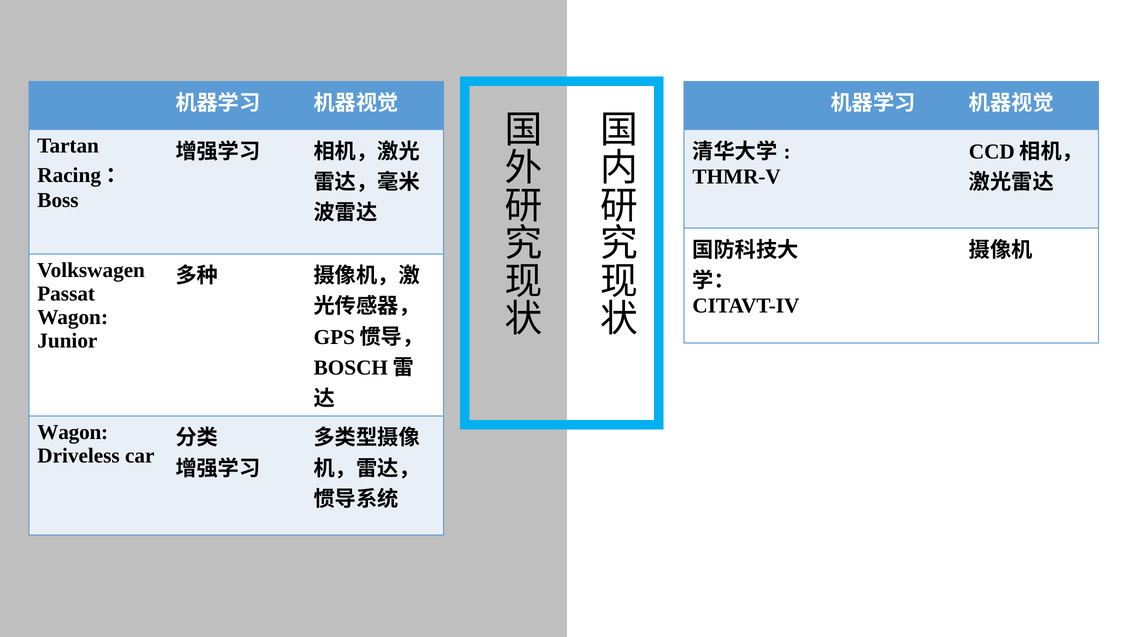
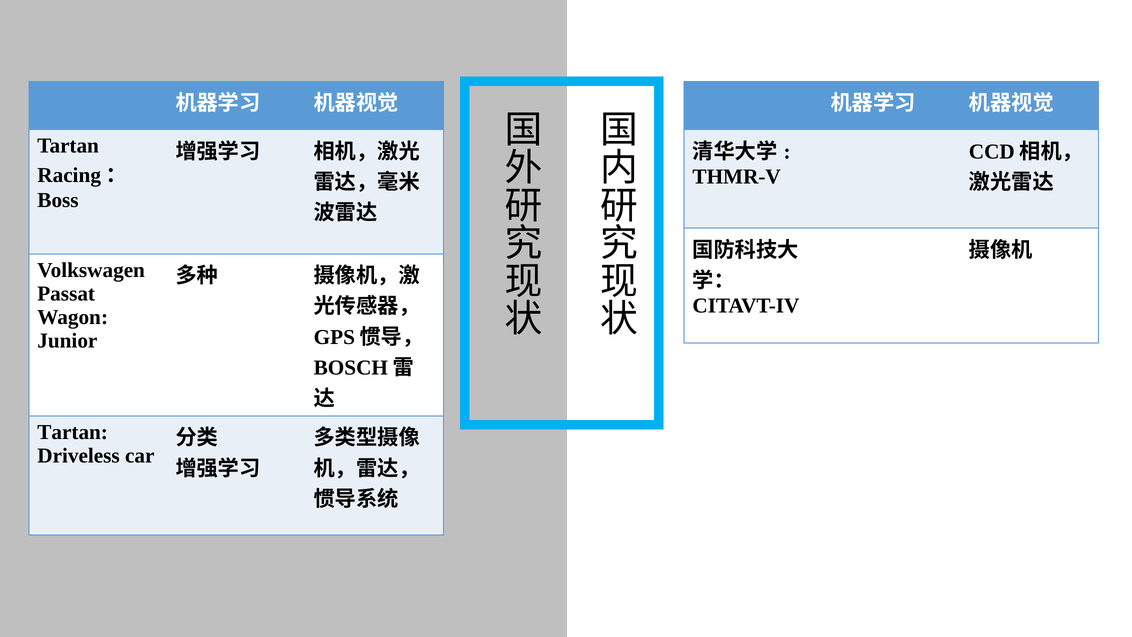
Wagon: Wagon -> Tartan (73, 432)
